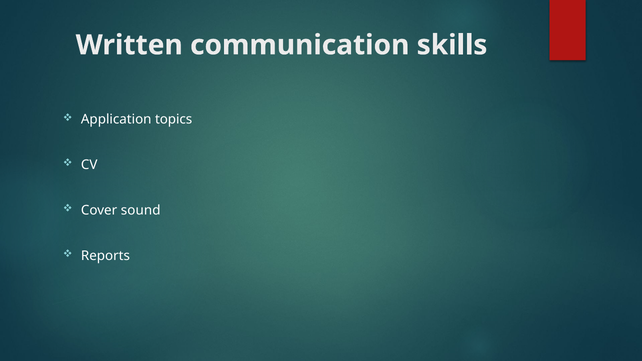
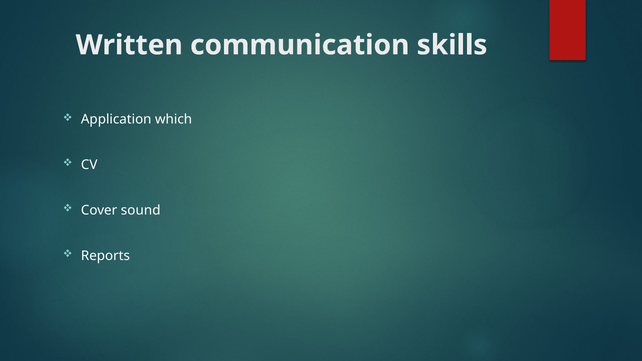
topics: topics -> which (174, 119)
